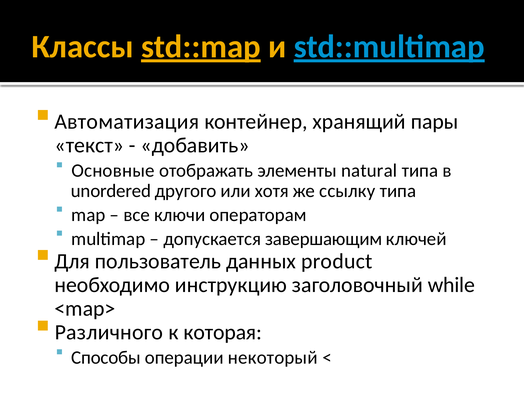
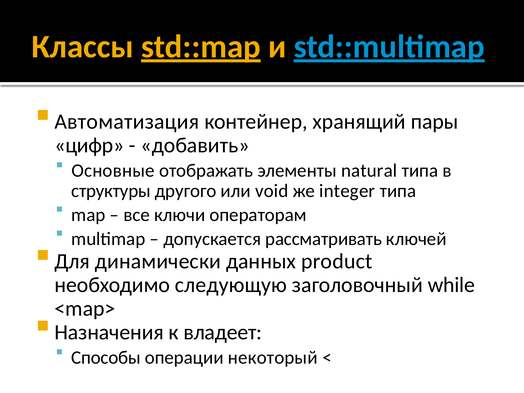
текст: текст -> цифр (89, 145)
unordered: unordered -> структуры (111, 191)
хотя: хотя -> void (272, 191)
ссылку: ссылку -> integer (347, 191)
завершающим: завершающим -> рассматривать (324, 239)
пользователь: пользователь -> динамически (158, 261)
инструкцию: инструкцию -> следующую (231, 285)
Различного: Различного -> Назначения (109, 332)
которая: которая -> владеет (223, 332)
